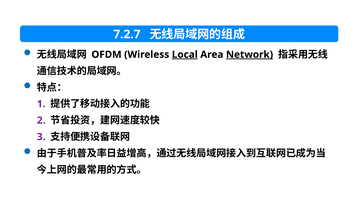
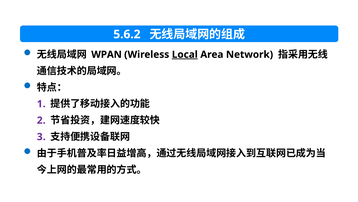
7.2.7: 7.2.7 -> 5.6.2 (127, 34)
OFDM: OFDM -> WPAN (107, 54)
Network underline: present -> none (250, 54)
